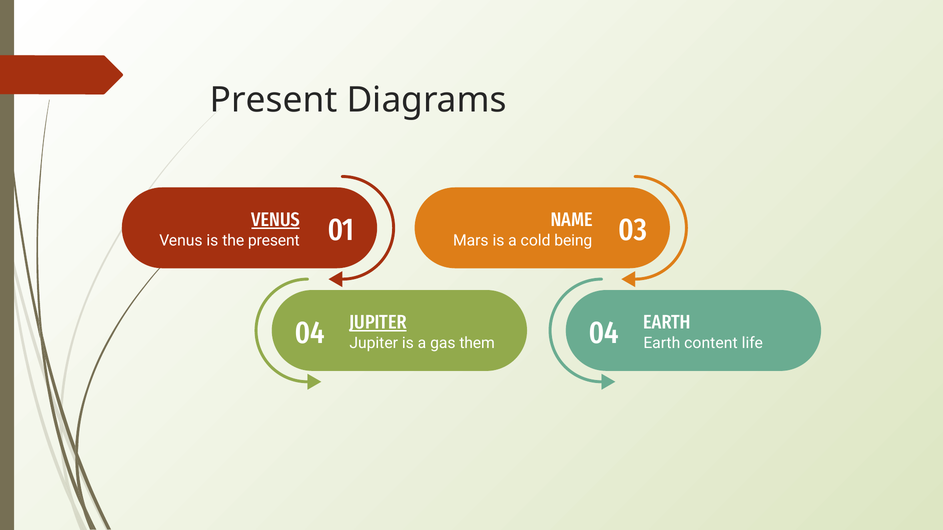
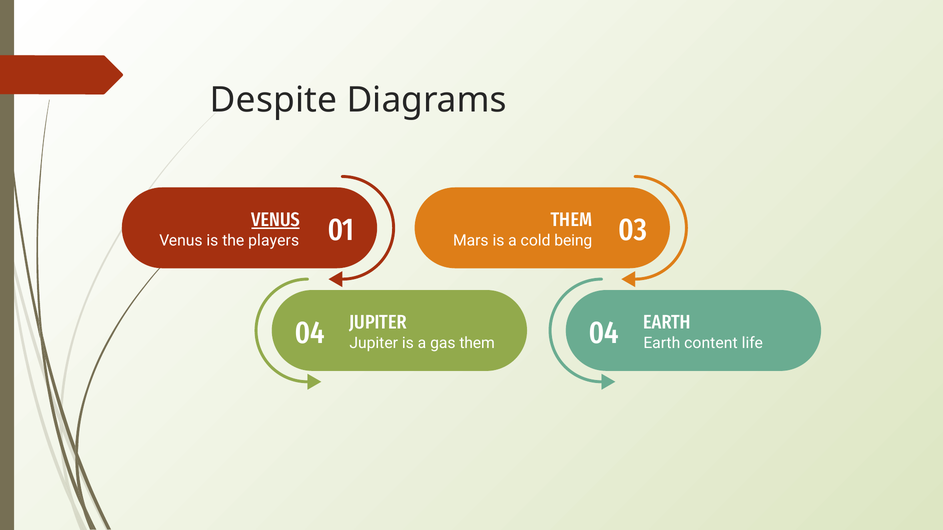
Present: Present -> Despite (274, 100)
NAME: NAME -> THEM (571, 220)
the present: present -> players (274, 241)
JUPITER underline: present -> none (378, 323)
